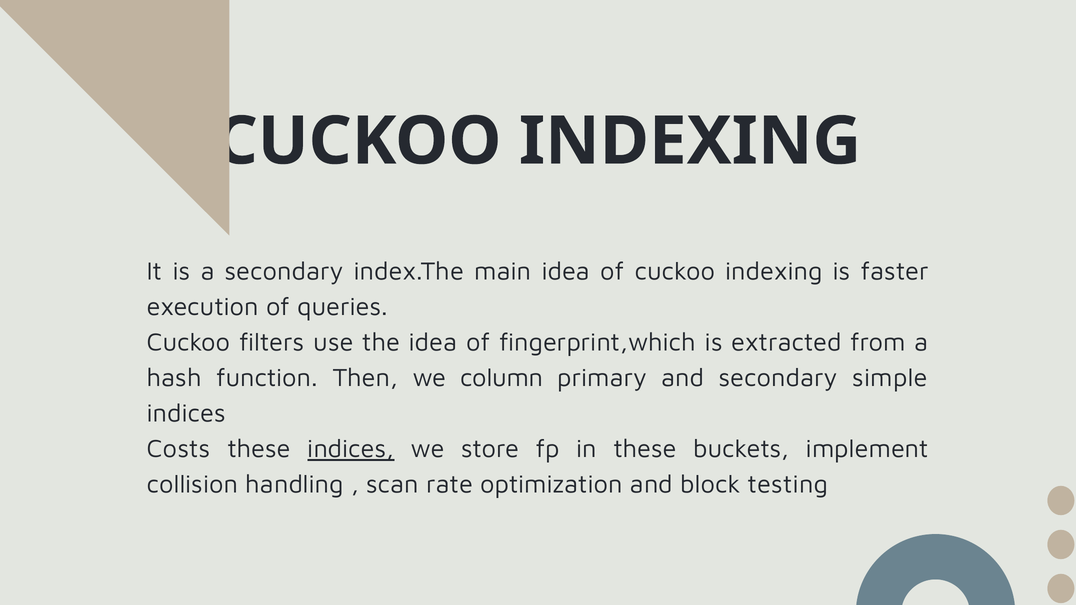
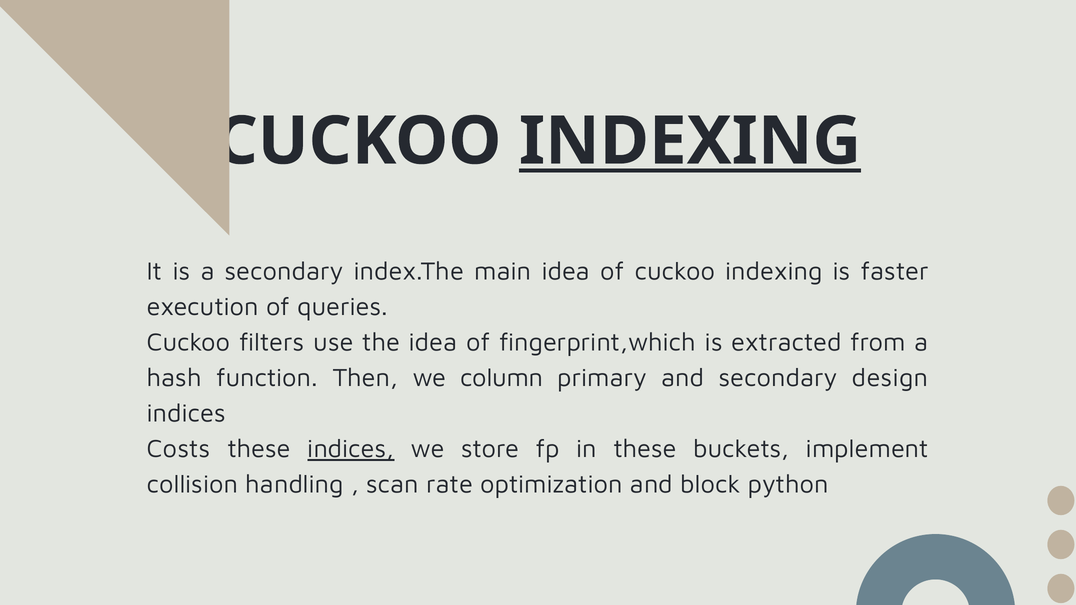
INDEXING underline: none -> present (690, 141)
simple: simple -> design (890, 378)
testing: testing -> python (788, 485)
